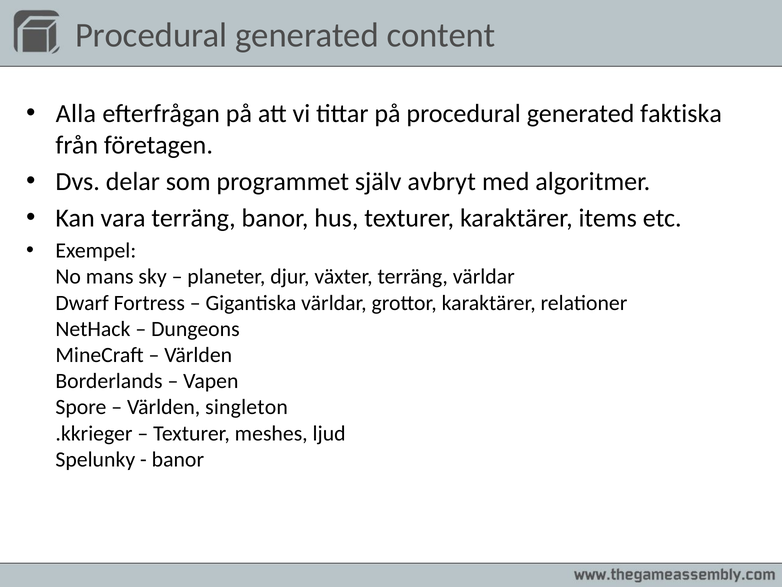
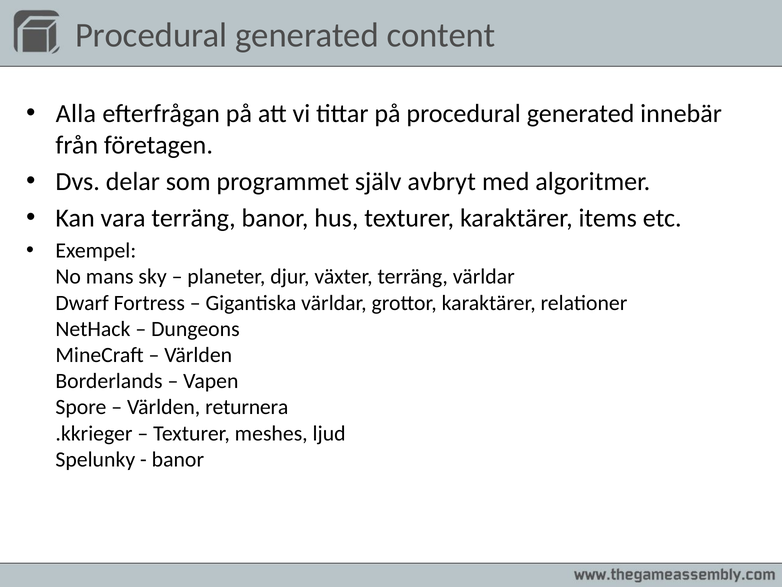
faktiska: faktiska -> innebär (681, 114)
singleton: singleton -> returnera (247, 407)
